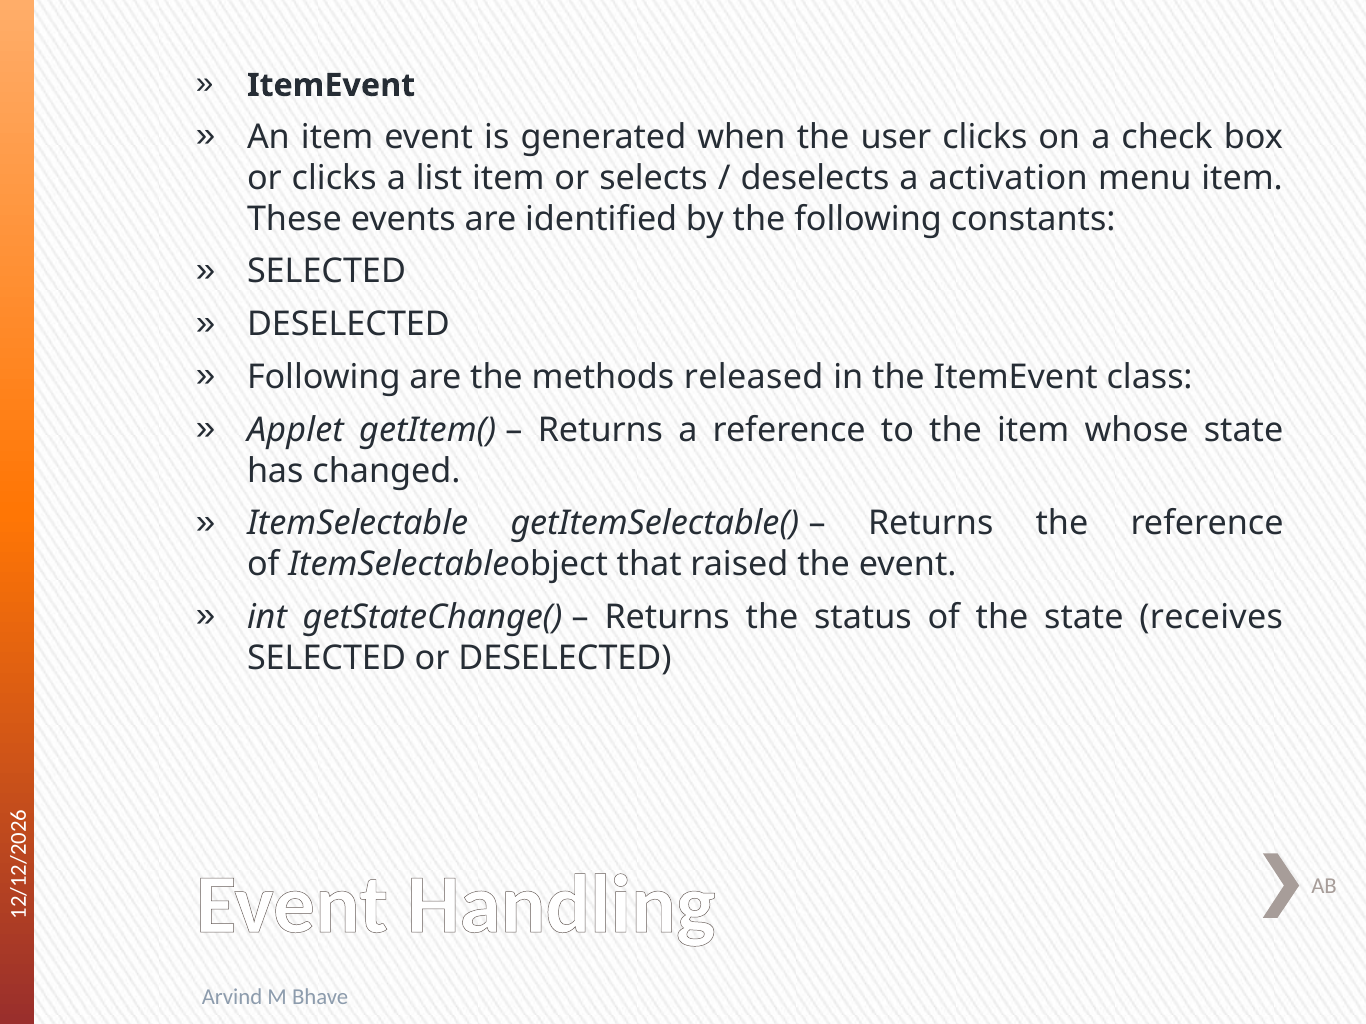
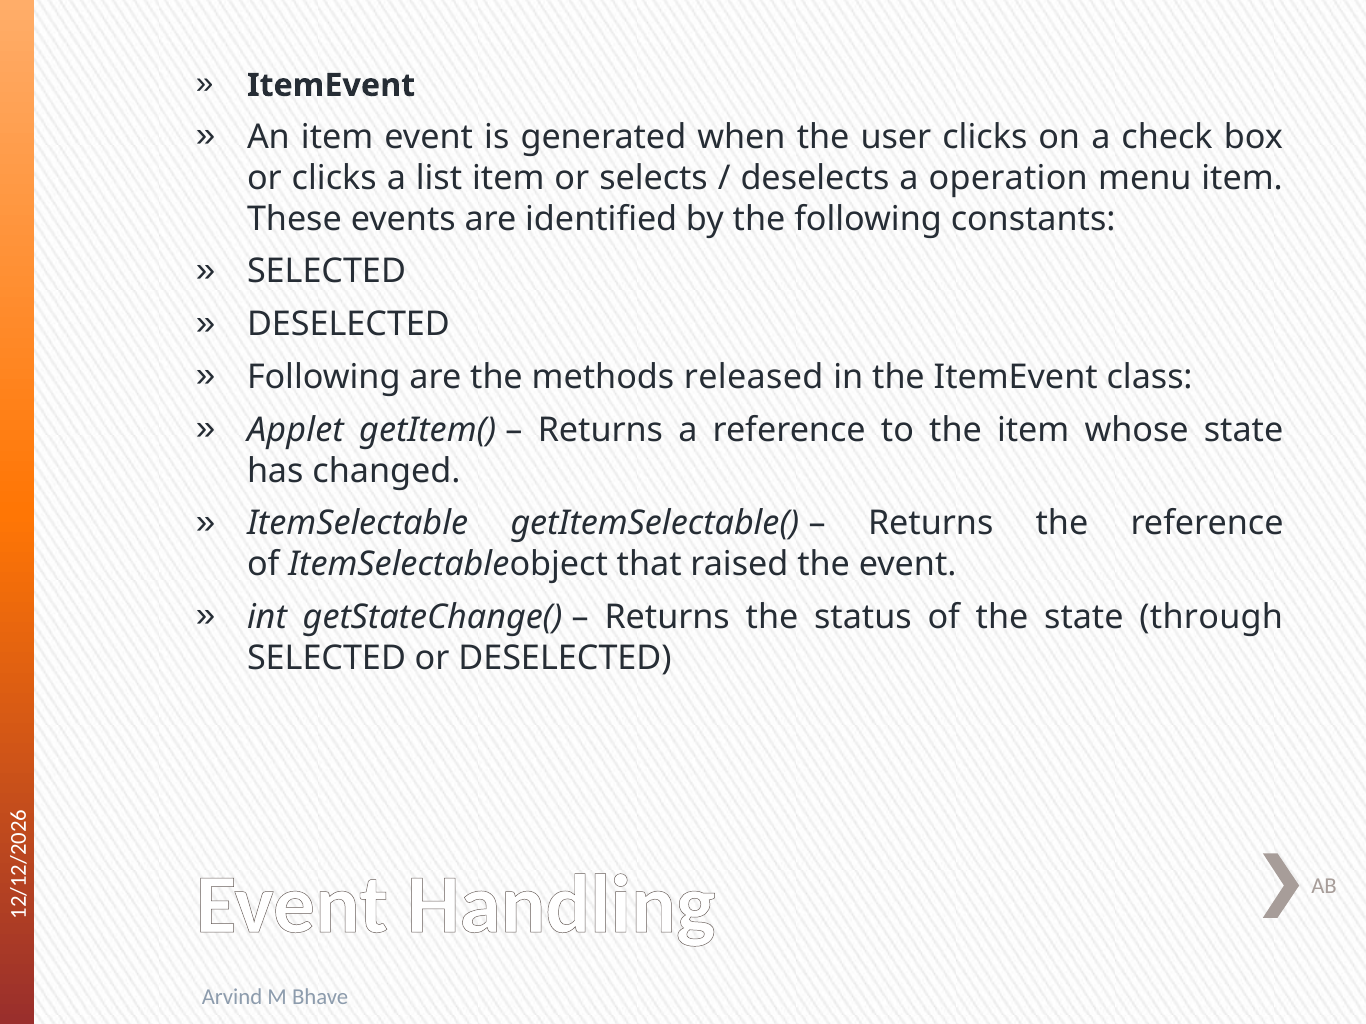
activation: activation -> operation (1008, 178)
receives: receives -> through (1211, 618)
